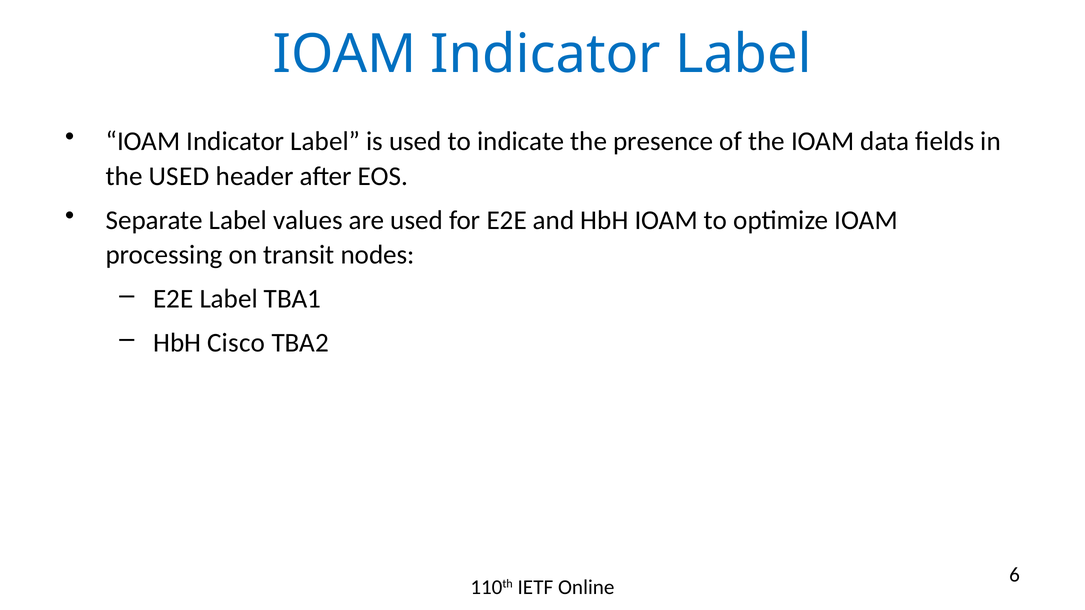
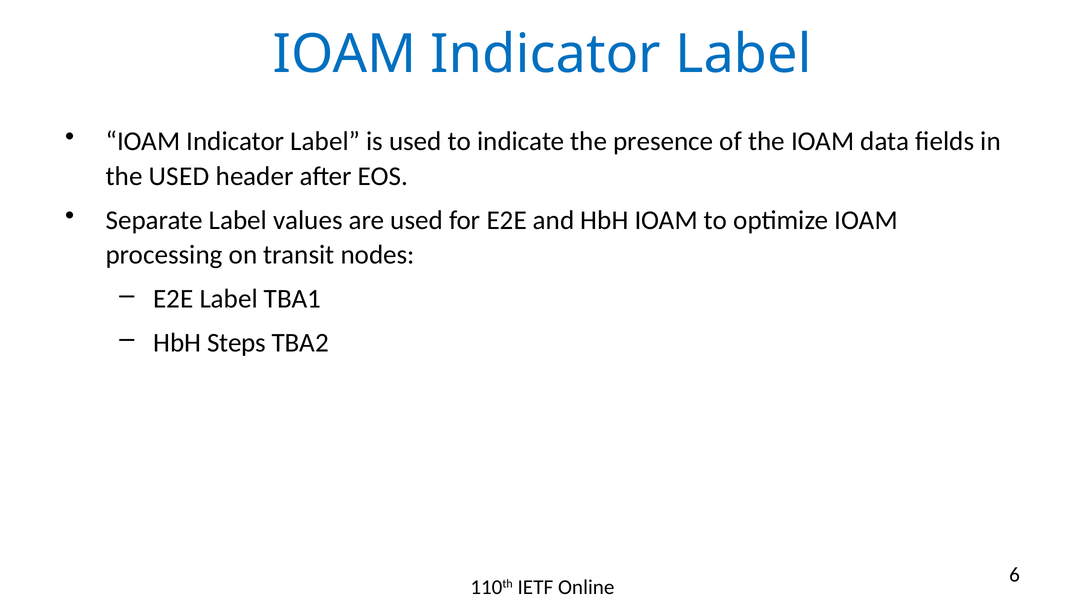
Cisco: Cisco -> Steps (237, 343)
